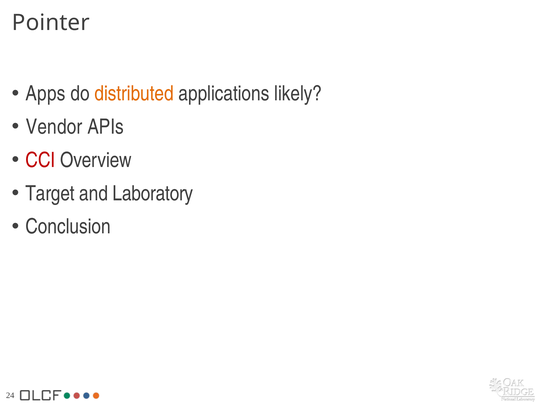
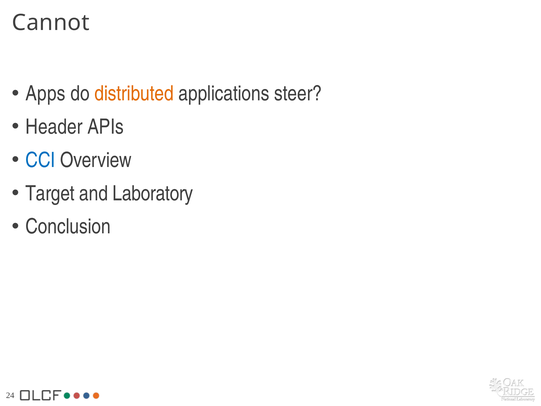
Pointer: Pointer -> Cannot (51, 23)
likely: likely -> steer (298, 94)
Vendor: Vendor -> Header (54, 127)
CCI colour: red -> blue (40, 160)
